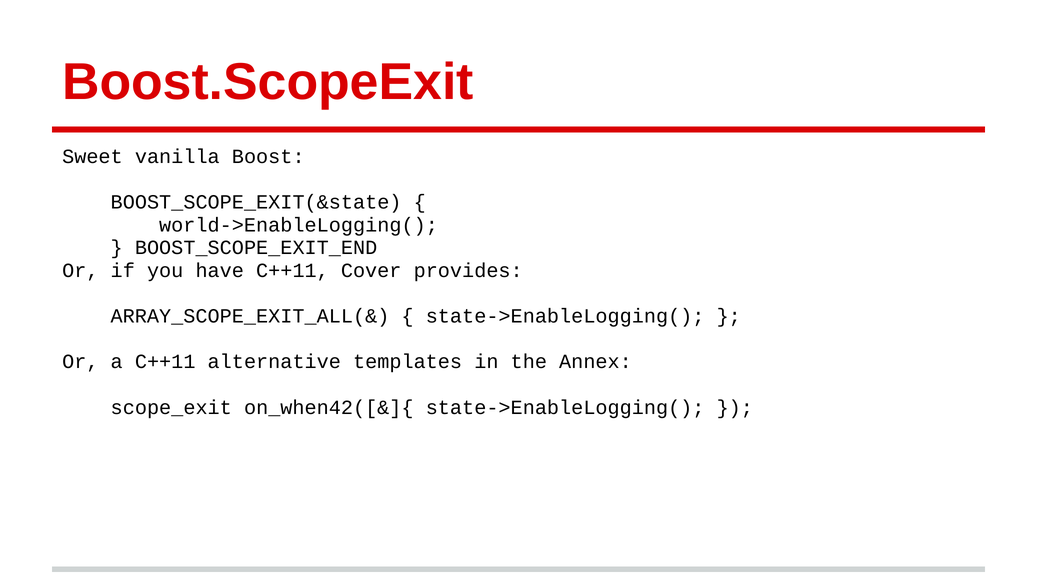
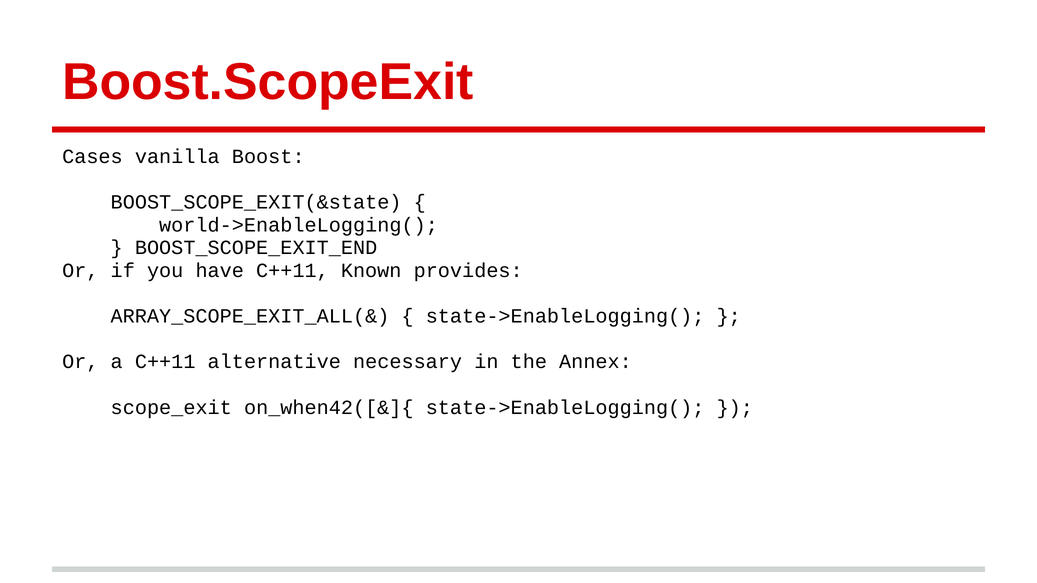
Sweet: Sweet -> Cases (92, 157)
Cover: Cover -> Known (371, 271)
templates: templates -> necessary (408, 362)
